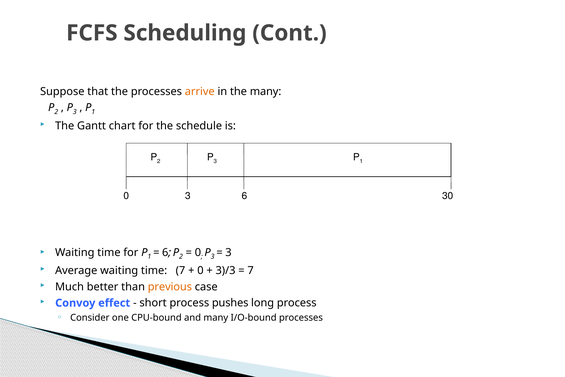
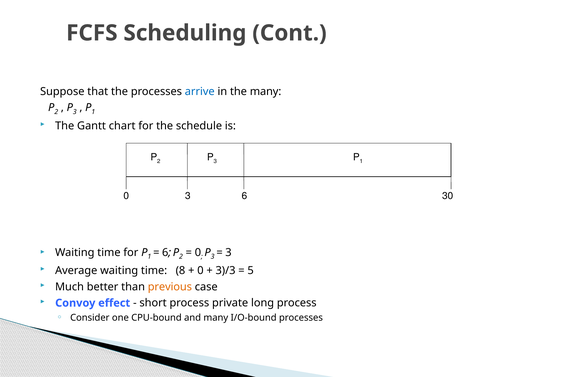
arrive colour: orange -> blue (200, 91)
time 7: 7 -> 8 (180, 270)
7: 7 -> 5 (251, 270)
pushes: pushes -> private (230, 303)
